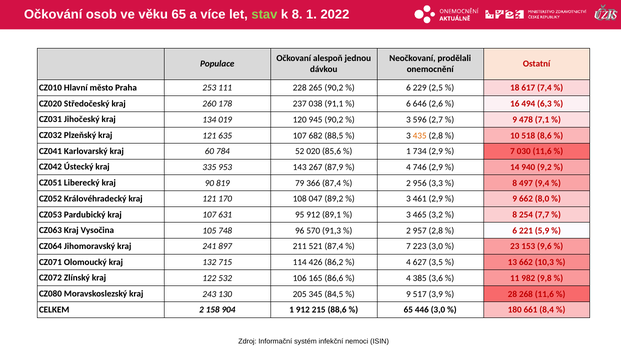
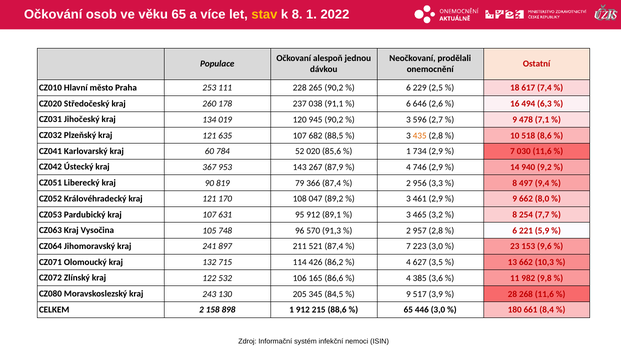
stav colour: light green -> yellow (264, 15)
335: 335 -> 367 (209, 167)
904: 904 -> 898 (229, 310)
